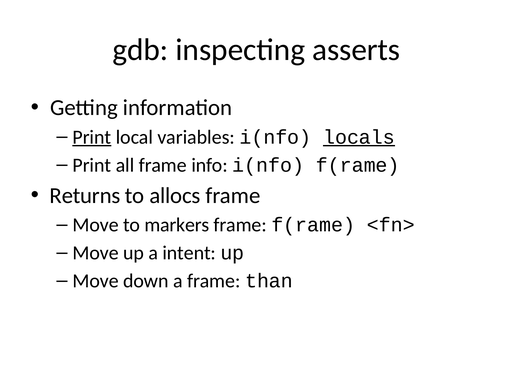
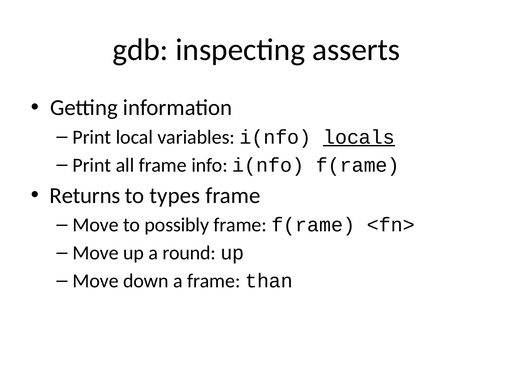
Print underline: present -> none (92, 137)
allocs: allocs -> types (175, 195)
markers: markers -> possibly (177, 225)
intent: intent -> round (189, 253)
